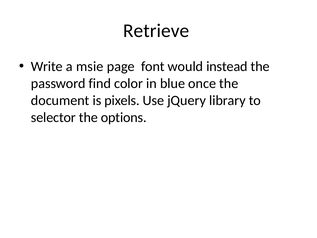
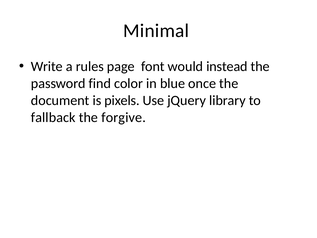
Retrieve: Retrieve -> Minimal (156, 31)
msie: msie -> rules (90, 67)
selector: selector -> fallback (53, 117)
options: options -> forgive (124, 117)
